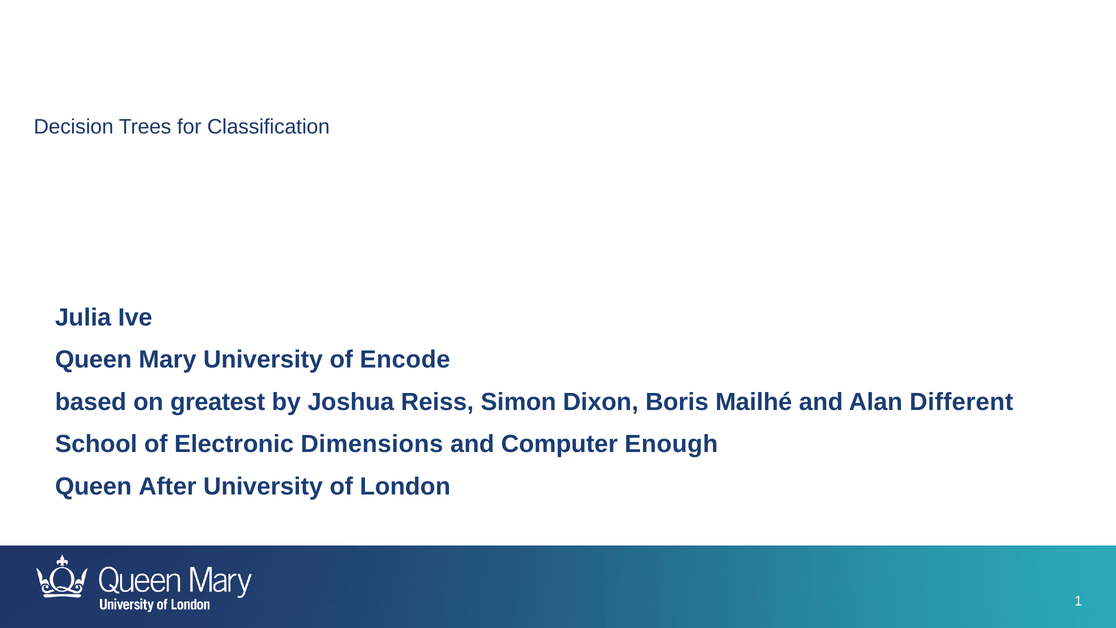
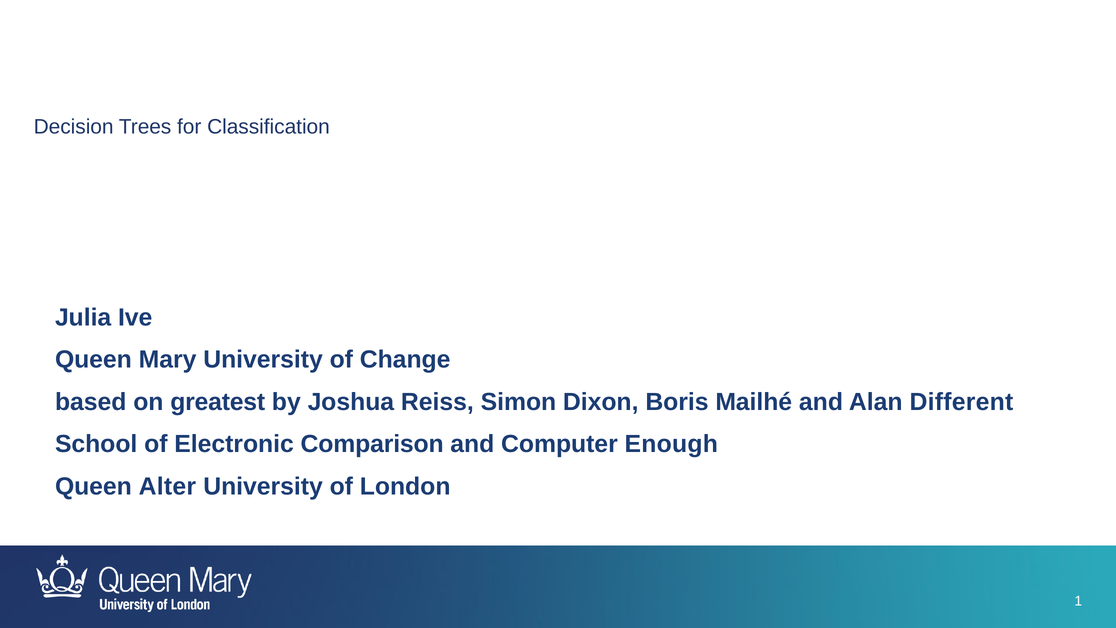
Encode: Encode -> Change (405, 360)
Dimensions: Dimensions -> Comparison (372, 444)
After: After -> Alter (167, 486)
